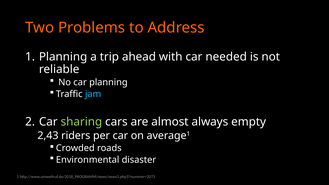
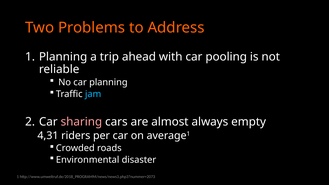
needed: needed -> pooling (226, 57)
sharing colour: light green -> pink (81, 122)
2,43: 2,43 -> 4,31 (48, 136)
